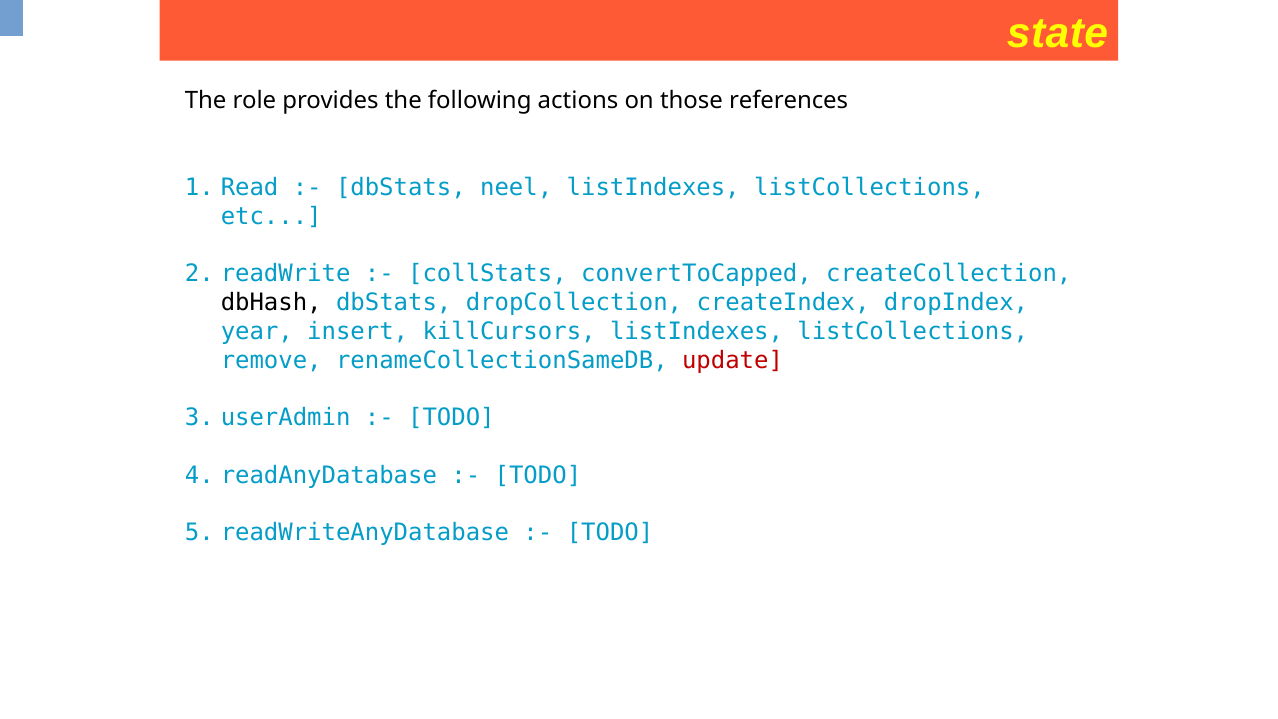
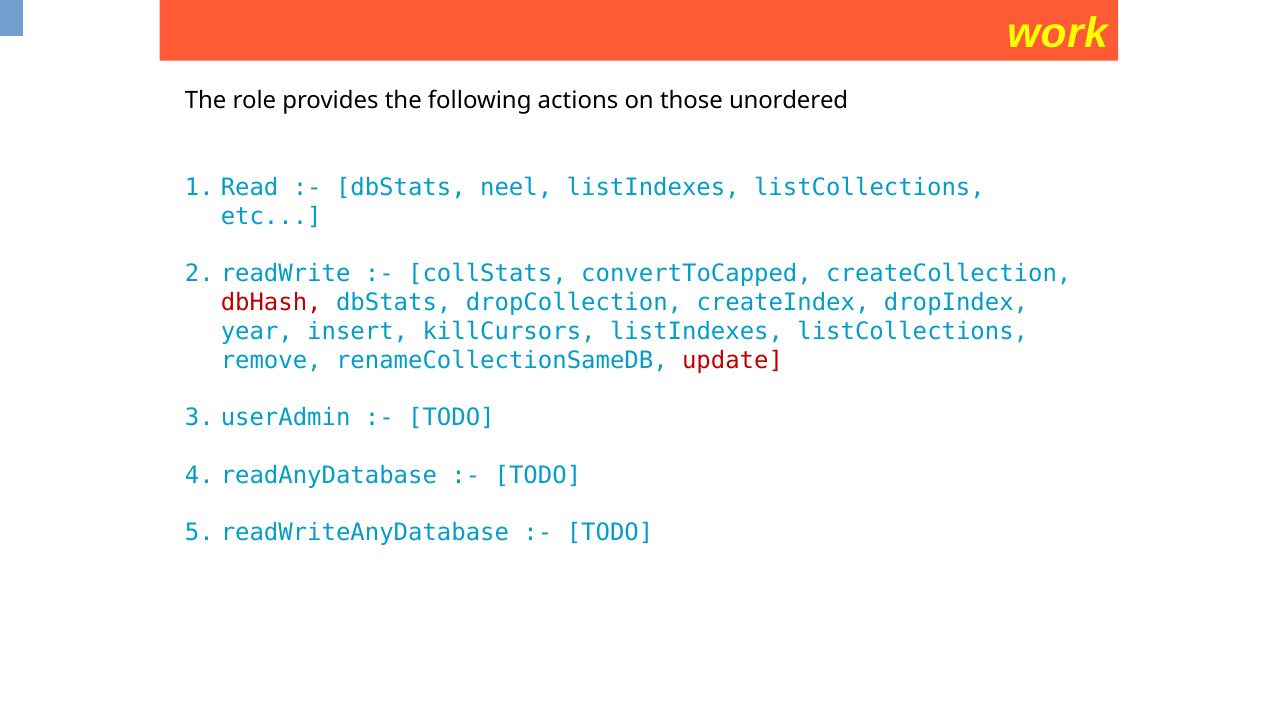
state: state -> work (1058, 33)
references: references -> unordered (789, 101)
dbHash colour: black -> red (271, 303)
